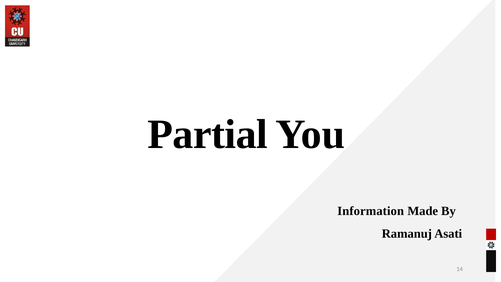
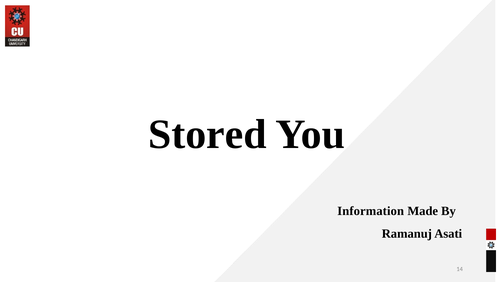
Partial: Partial -> Stored (207, 134)
